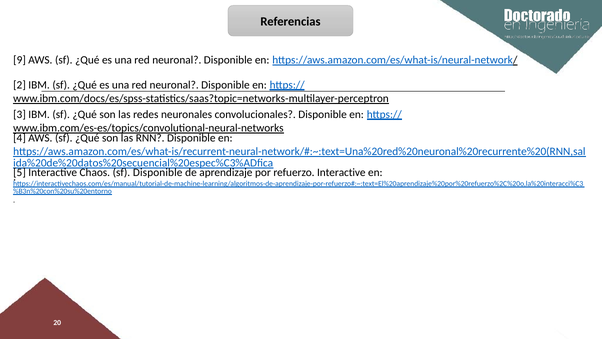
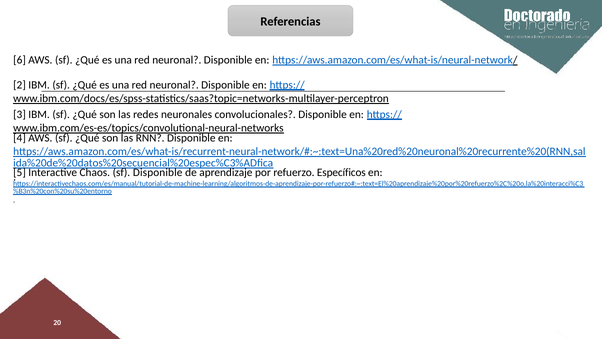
9: 9 -> 6 (20, 60)
refuerzo Interactive: Interactive -> Específicos (341, 172)
